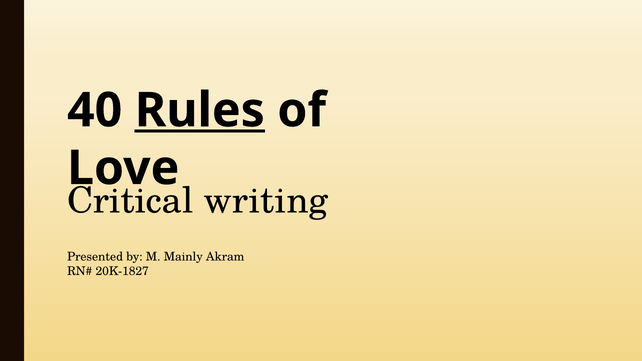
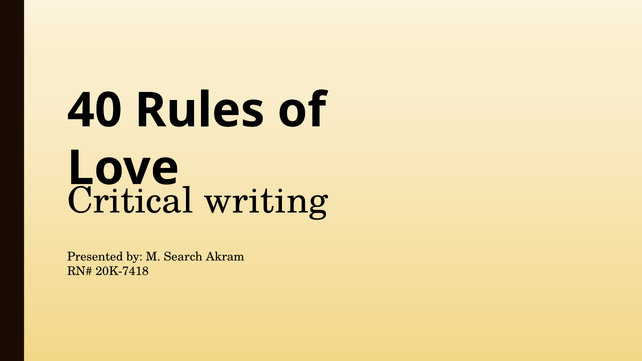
Rules underline: present -> none (200, 110)
Mainly: Mainly -> Search (183, 257)
20K-1827: 20K-1827 -> 20K-7418 (122, 271)
